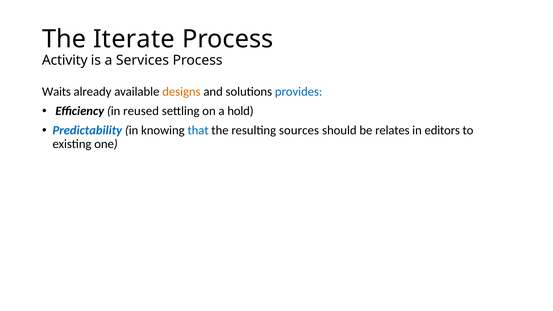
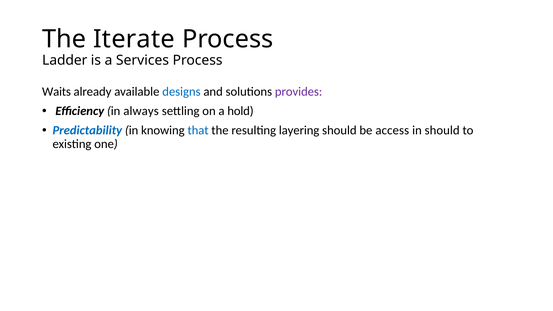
Activity: Activity -> Ladder (65, 60)
designs colour: orange -> blue (181, 92)
provides colour: blue -> purple (299, 92)
reused: reused -> always (141, 111)
sources: sources -> layering (299, 130)
relates: relates -> access (392, 130)
in editors: editors -> should (442, 130)
